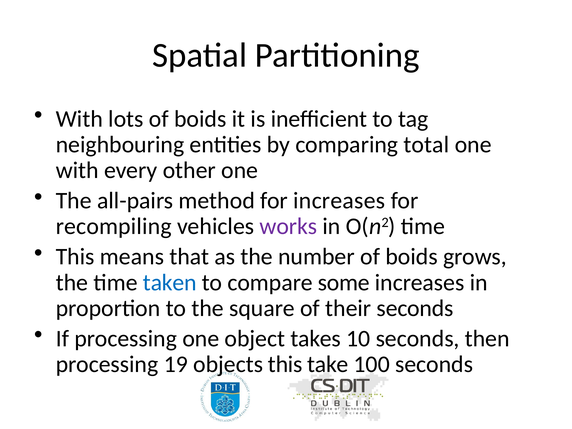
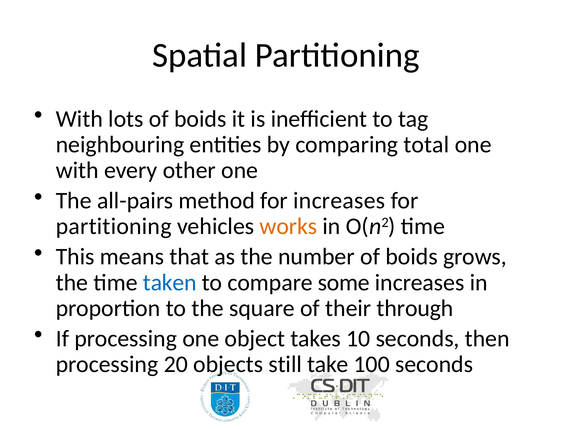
recompiling: recompiling -> partitioning (114, 226)
works colour: purple -> orange (288, 226)
their seconds: seconds -> through (415, 308)
19: 19 -> 20 (176, 364)
objects this: this -> still (285, 364)
